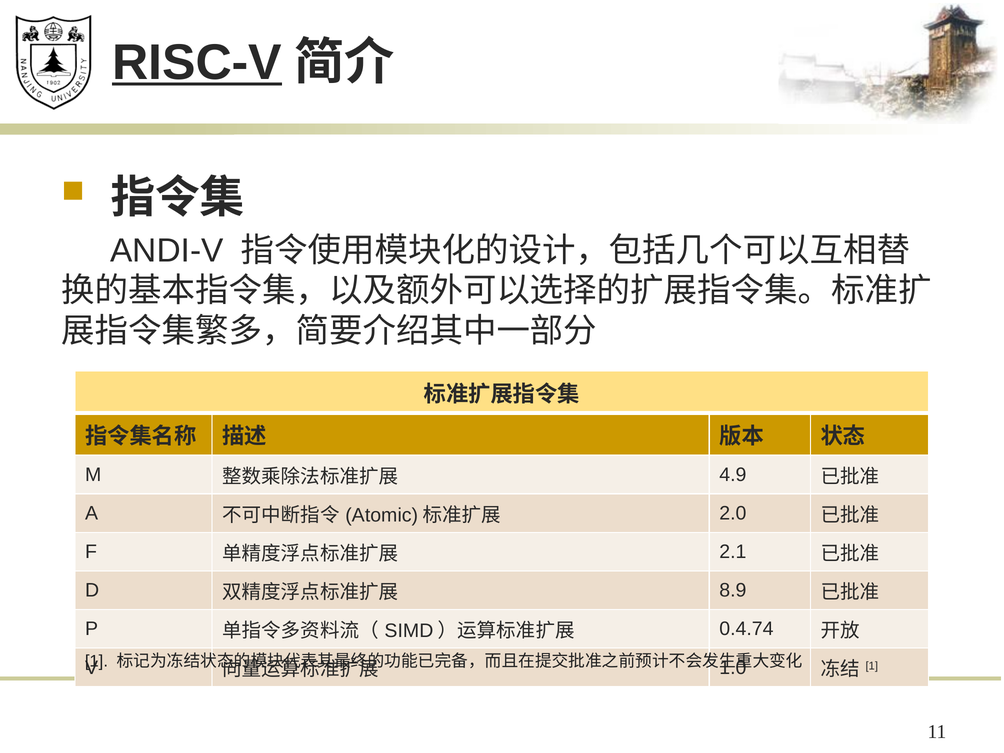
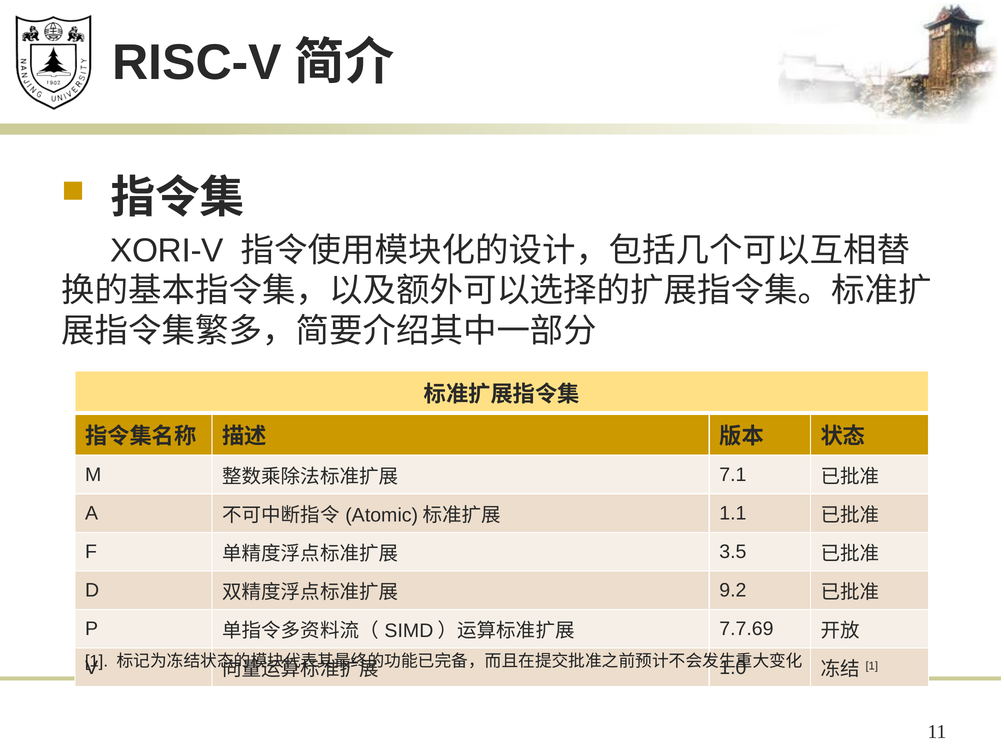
RISC-V underline: present -> none (197, 62)
ANDI-V: ANDI-V -> XORI-V (167, 251)
4.9: 4.9 -> 7.1 (733, 475)
2.0: 2.0 -> 1.1 (733, 513)
2.1: 2.1 -> 3.5 (733, 552)
8.9: 8.9 -> 9.2 (733, 591)
0.4.74: 0.4.74 -> 7.7.69 (746, 629)
